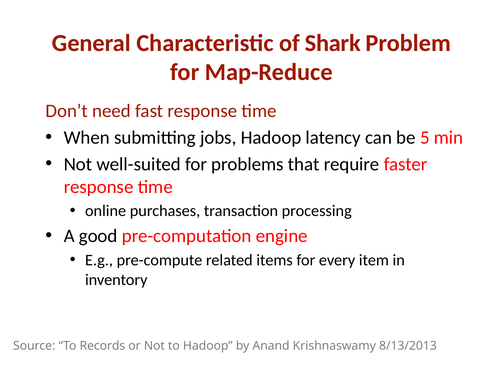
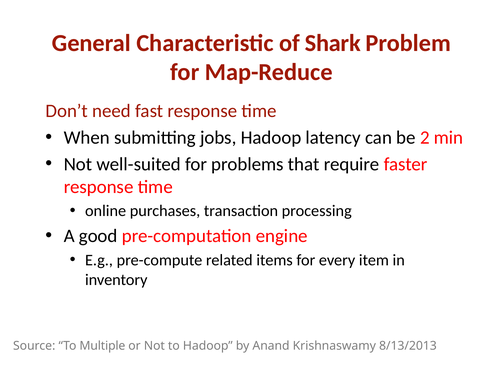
5: 5 -> 2 (425, 138)
Records: Records -> Multiple (102, 346)
